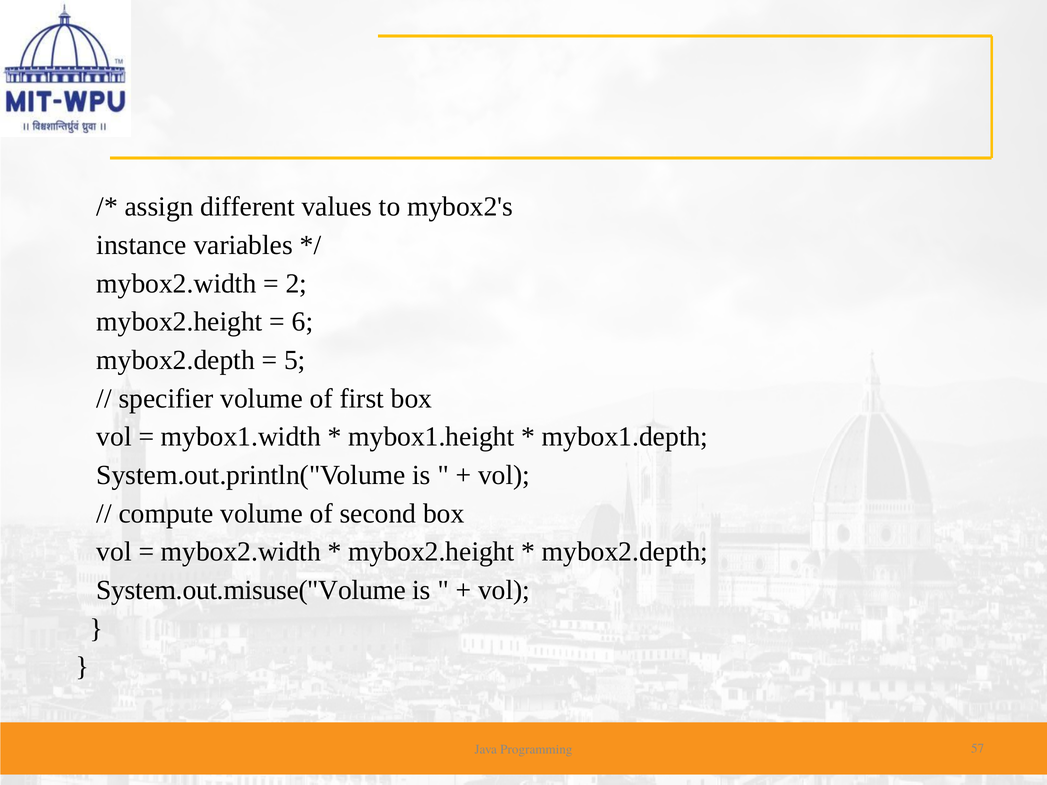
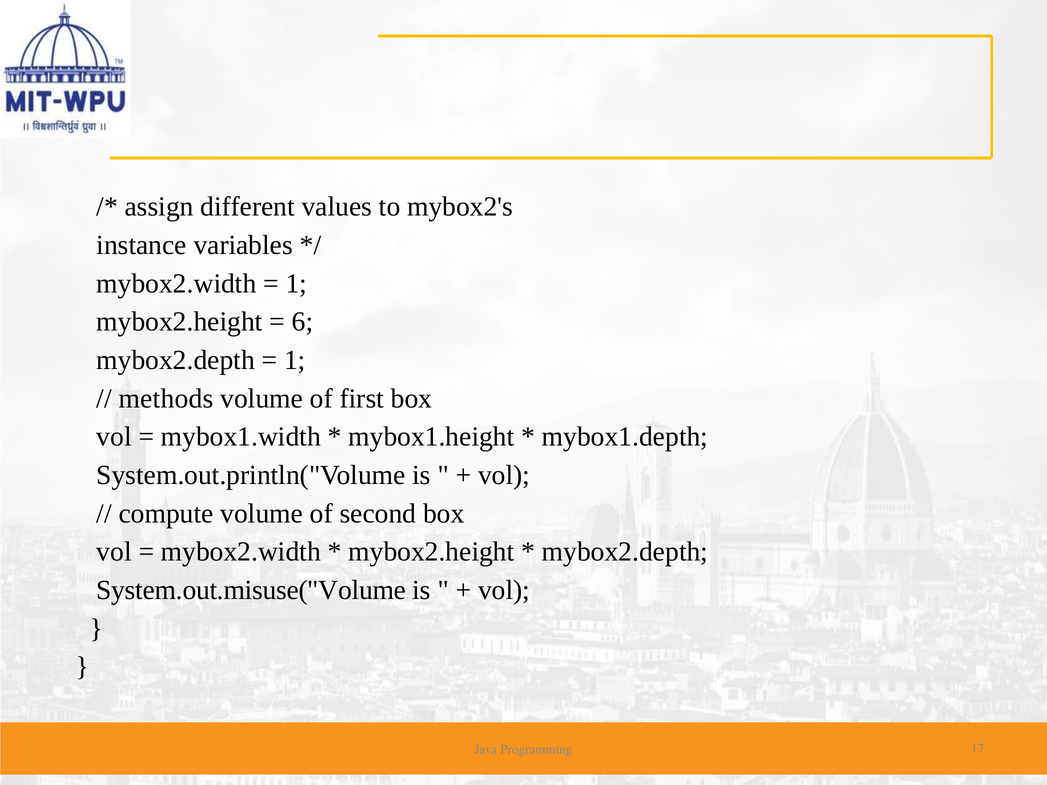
2: 2 -> 1 (296, 284)
5: 5 -> 1 (295, 360)
specifier: specifier -> methods (166, 399)
57: 57 -> 17 (978, 749)
